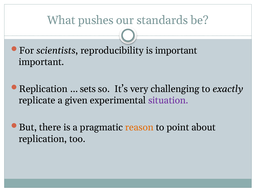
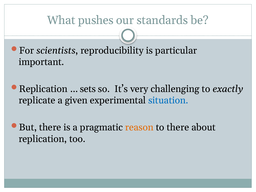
is important: important -> particular (176, 50)
situation colour: purple -> blue (168, 100)
to point: point -> there (178, 127)
